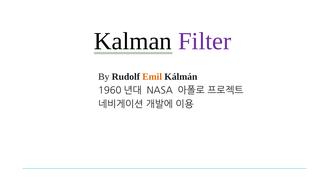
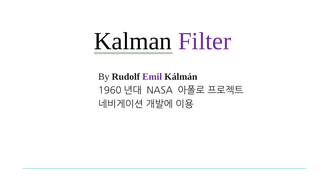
Emil colour: orange -> purple (152, 77)
